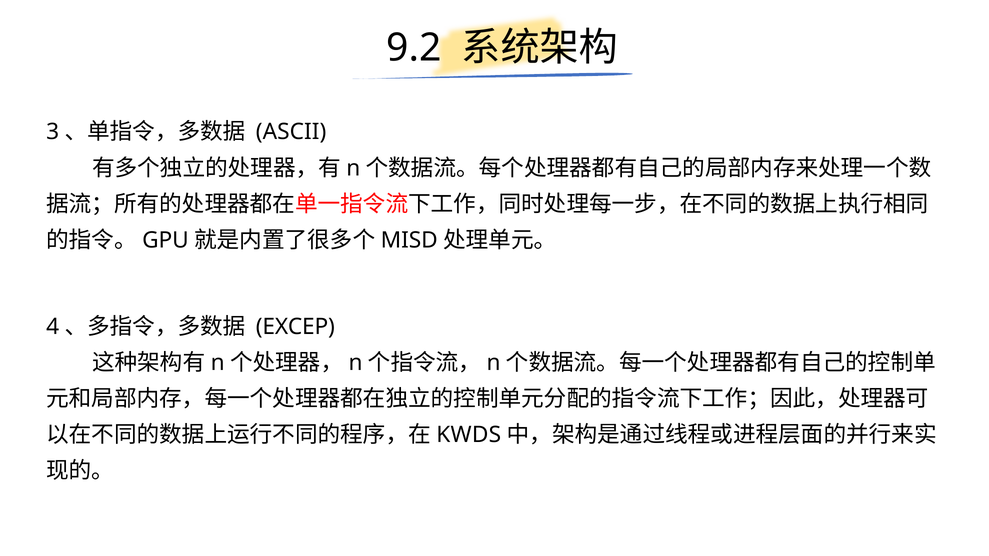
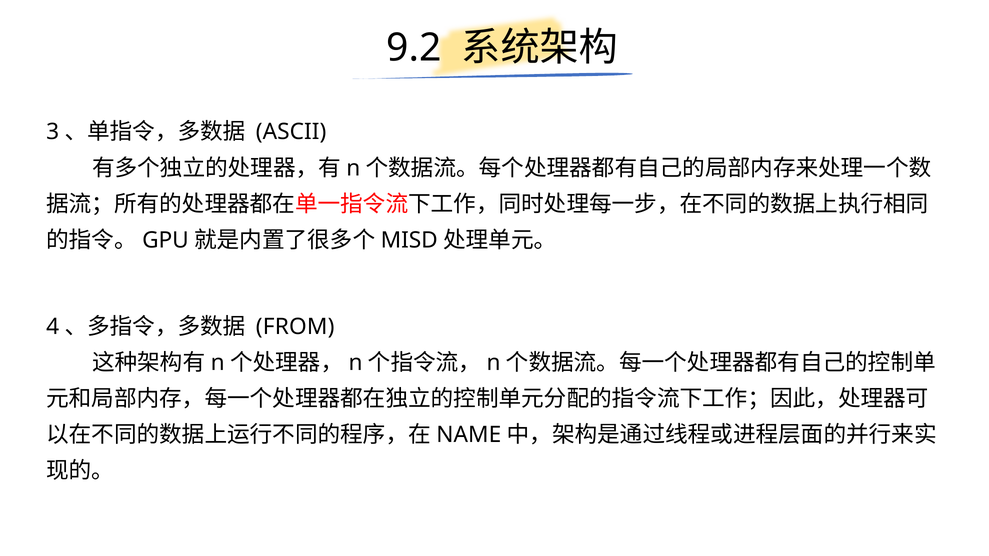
EXCEP: EXCEP -> FROM (295, 327)
KWDS: KWDS -> NAME (469, 435)
